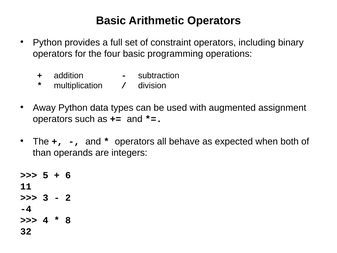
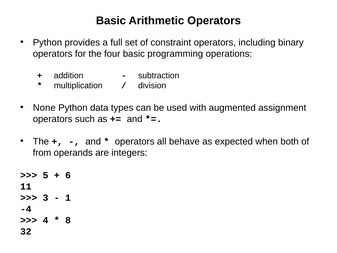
Away: Away -> None (44, 108)
than: than -> from (42, 153)
2: 2 -> 1 (68, 198)
